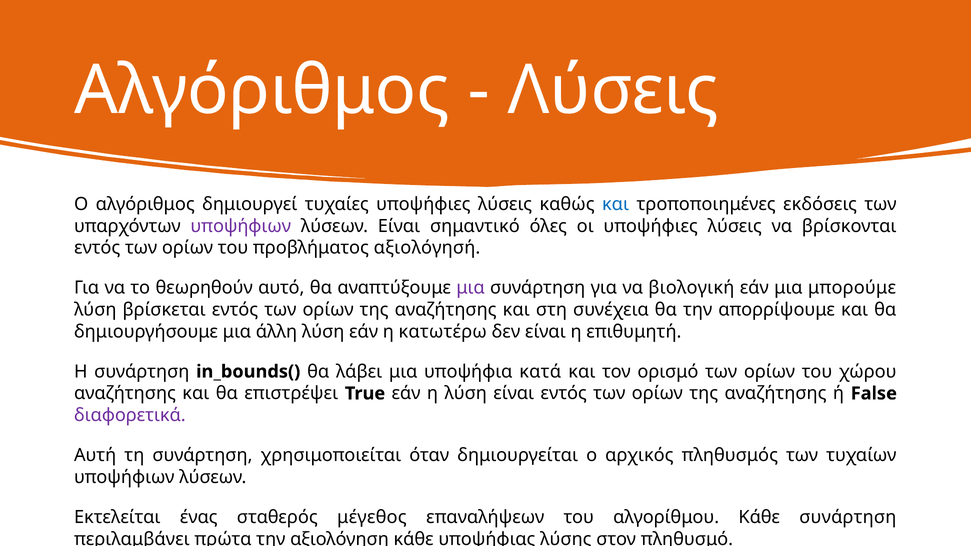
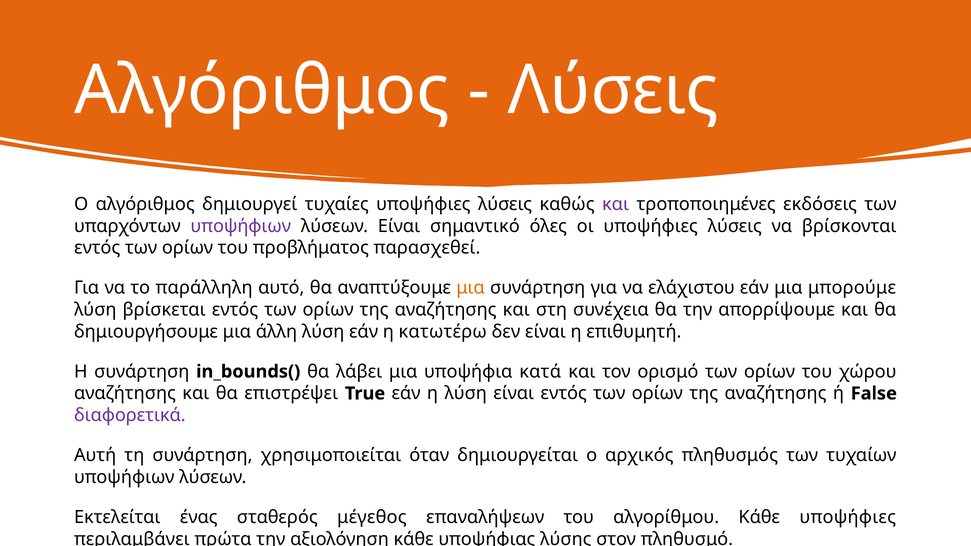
και colour: blue -> purple (616, 204)
αξιολόγησή: αξιολόγησή -> παρασχεθεί (427, 248)
θεωρηθούν: θεωρηθούν -> παράλληλη (204, 288)
μια colour: purple -> orange (471, 288)
βιολογική: βιολογική -> ελάχιστου (691, 288)
Κάθε συνάρτηση: συνάρτηση -> υποψήφιες (848, 517)
